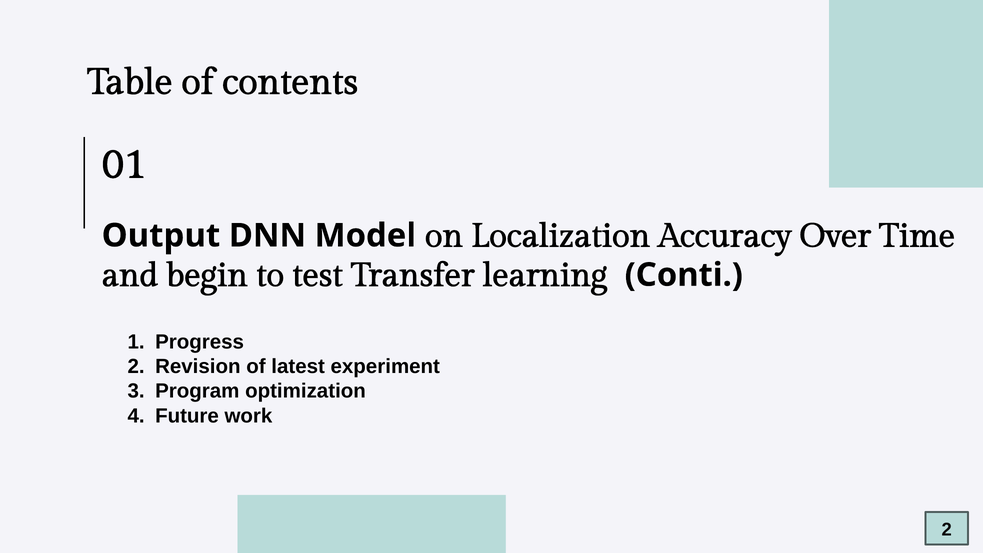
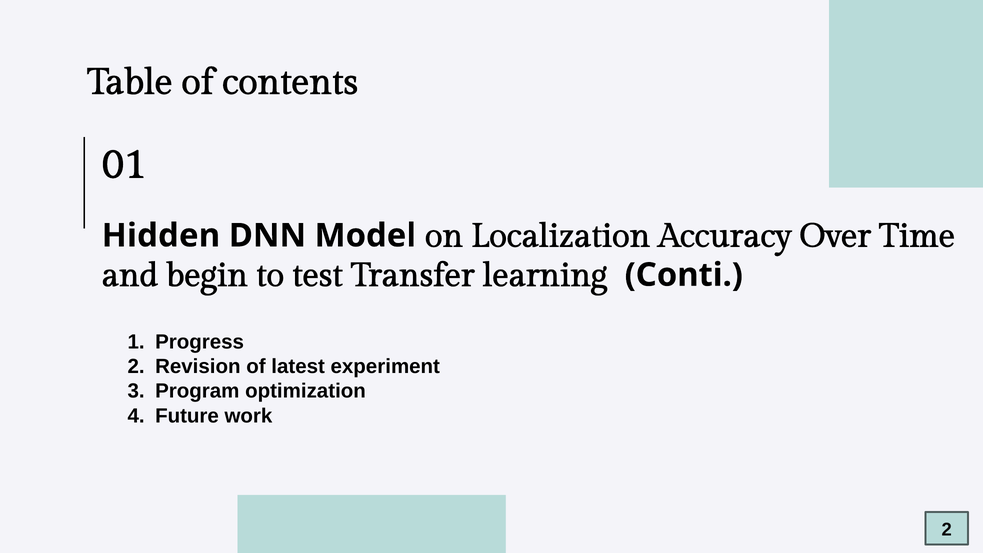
Output: Output -> Hidden (161, 236)
